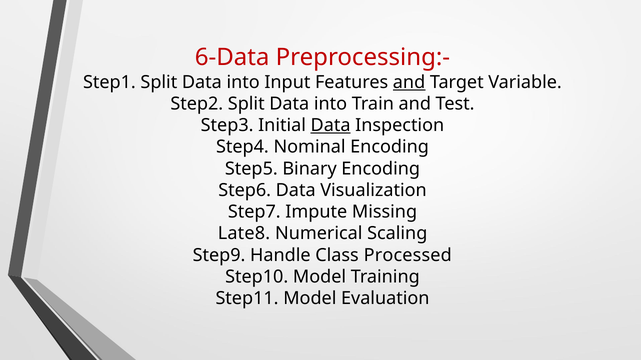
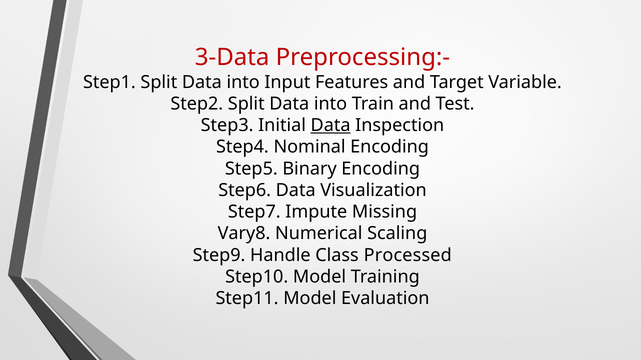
6-Data: 6-Data -> 3-Data (232, 57)
and underline: present -> none (409, 82)
Late8: Late8 -> Vary8 (244, 234)
